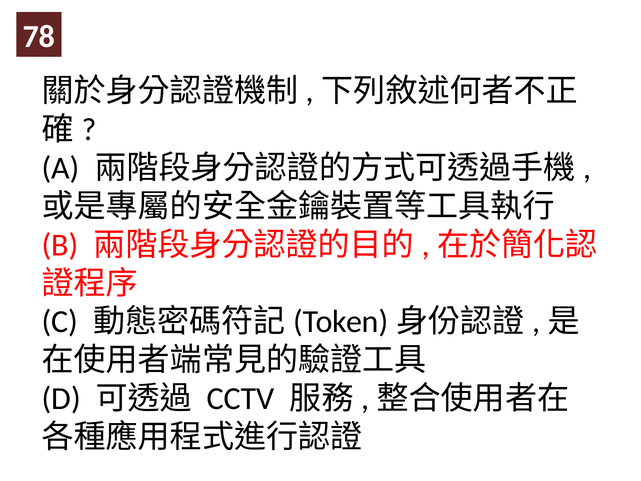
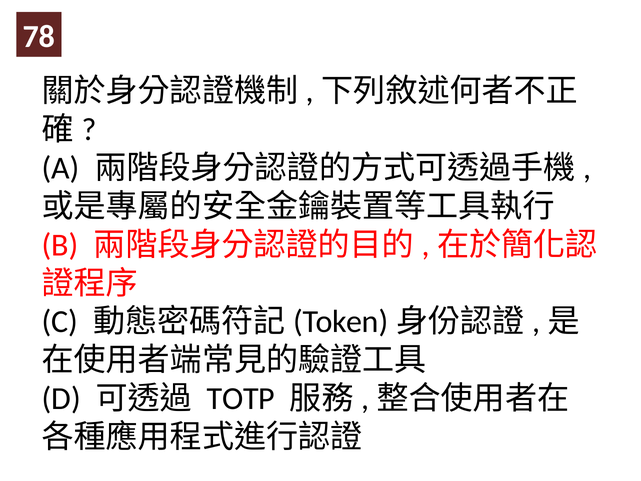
CCTV: CCTV -> TOTP (241, 399)
